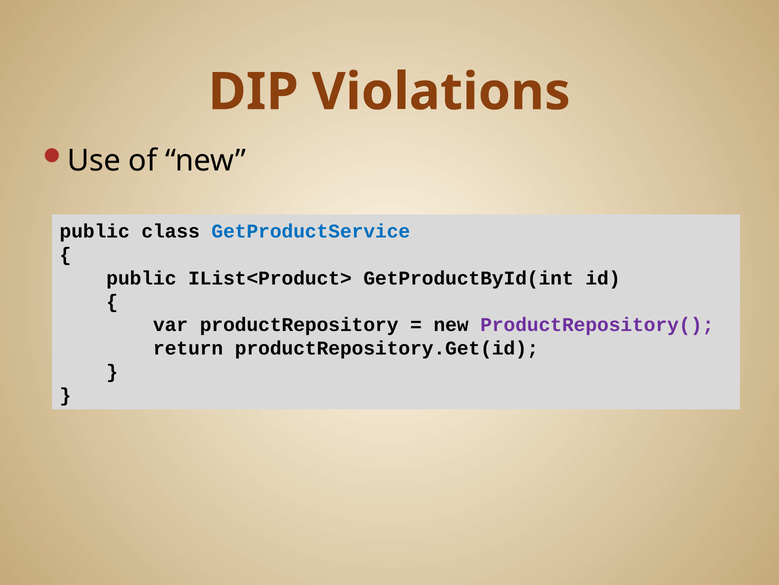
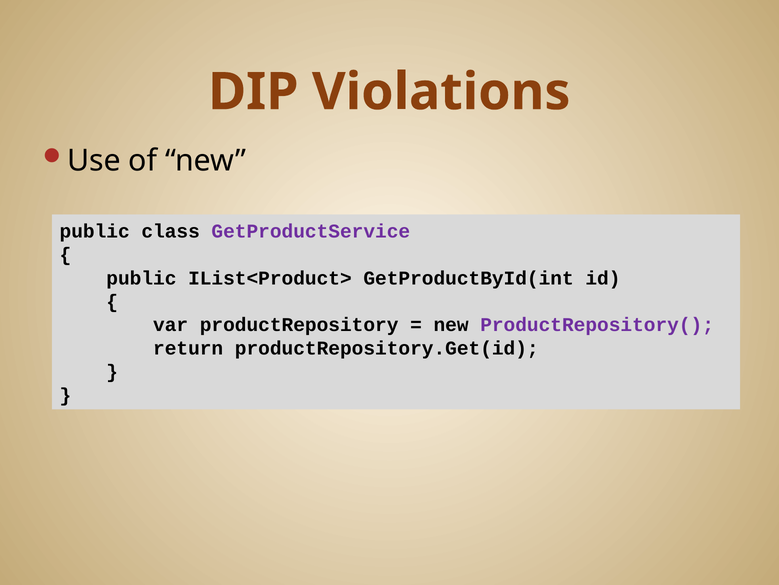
GetProductService colour: blue -> purple (311, 231)
